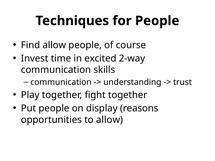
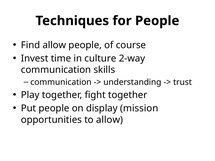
excited: excited -> culture (100, 58)
reasons: reasons -> mission (139, 108)
